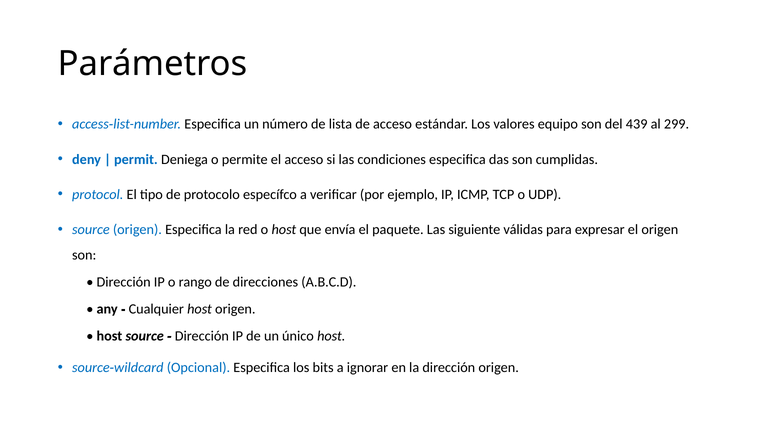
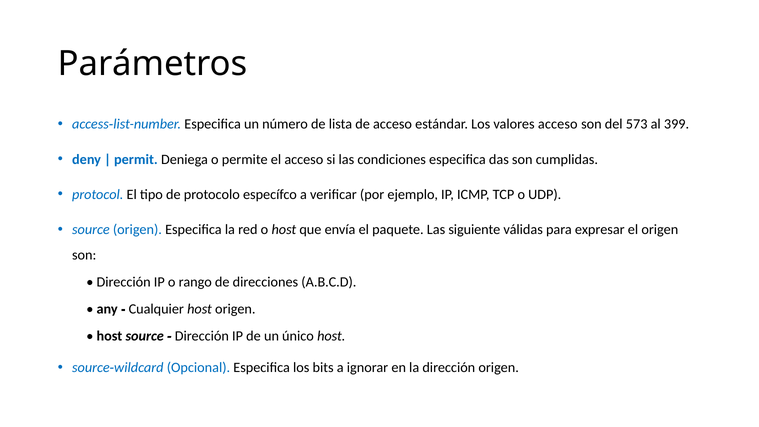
valores equipo: equipo -> acceso (558, 124)
439: 439 -> 573 (637, 124)
299: 299 -> 399 (677, 124)
